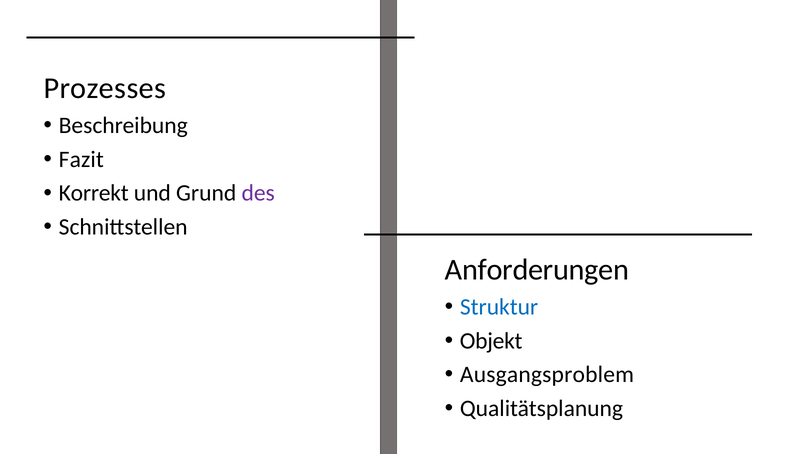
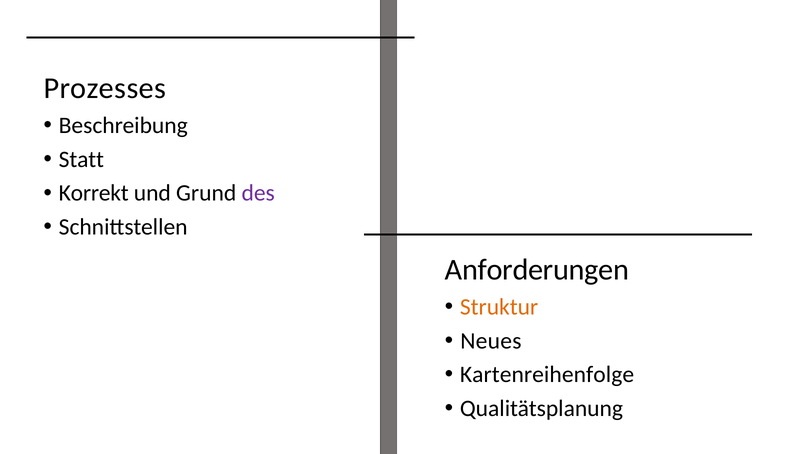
Fazit: Fazit -> Statt (81, 160)
Struktur colour: blue -> orange (499, 307)
Objekt: Objekt -> Neues (491, 341)
Ausgangsproblem: Ausgangsproblem -> Kartenreihenfolge (547, 375)
